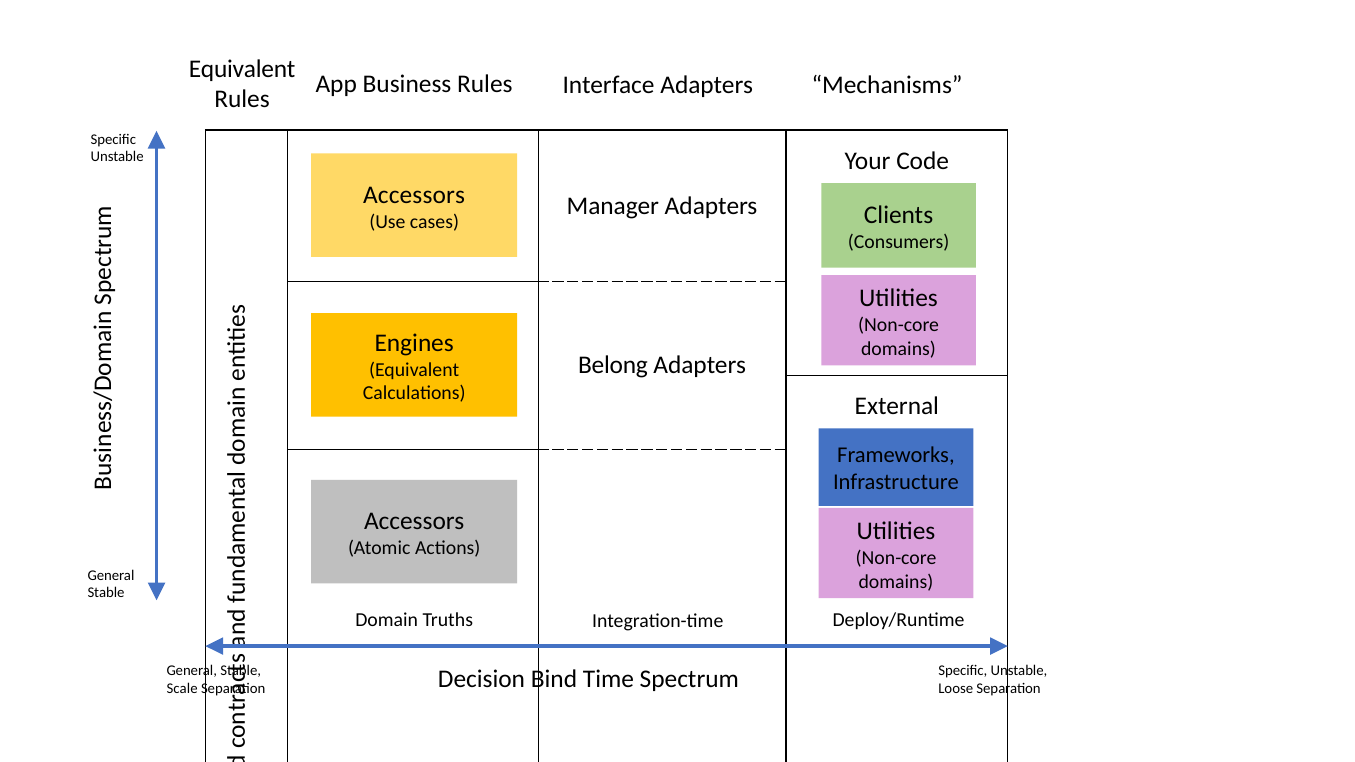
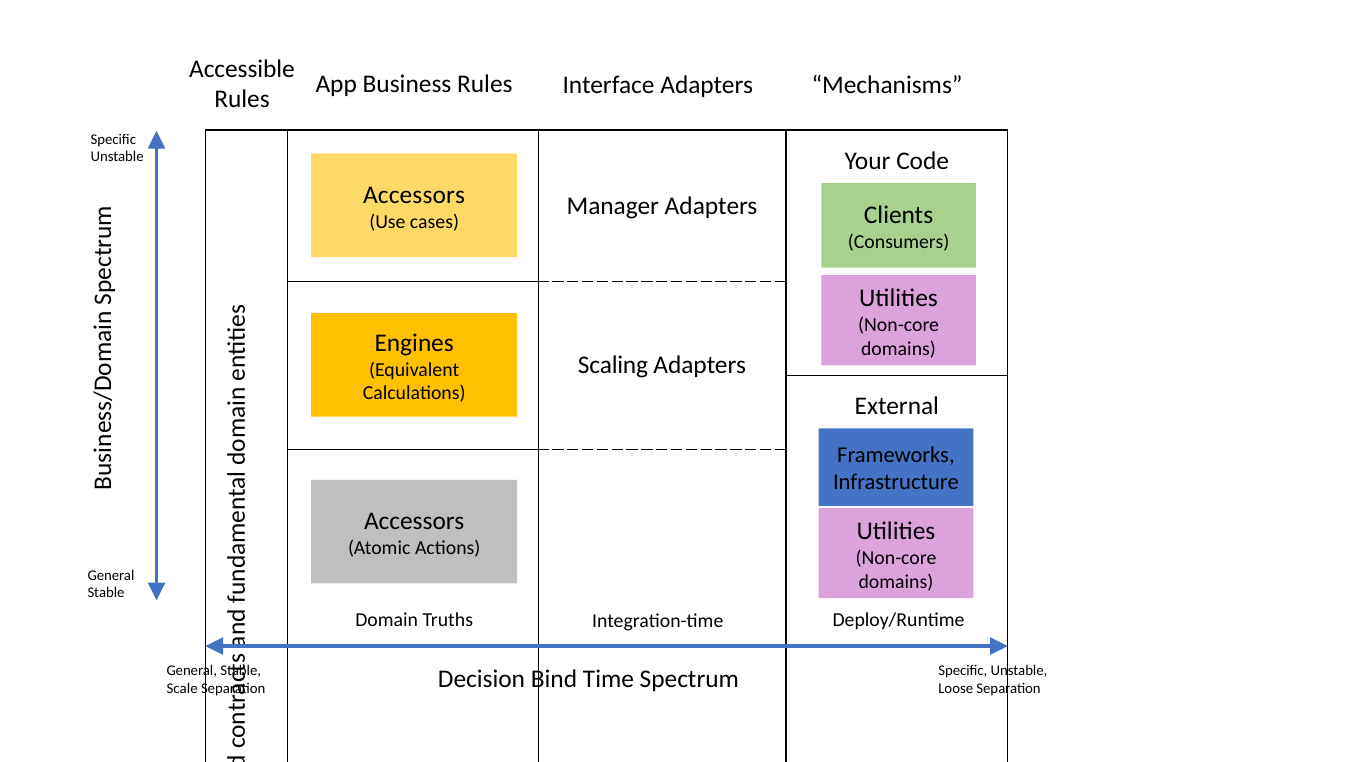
Equivalent: Equivalent -> Accessible (242, 69)
Belong: Belong -> Scaling (613, 366)
